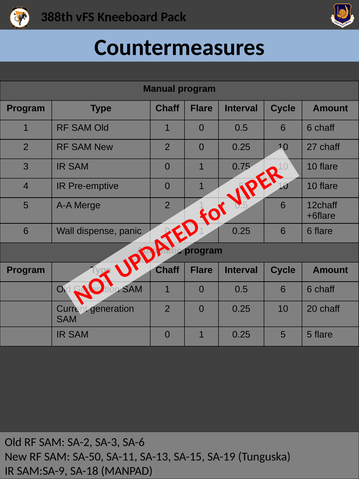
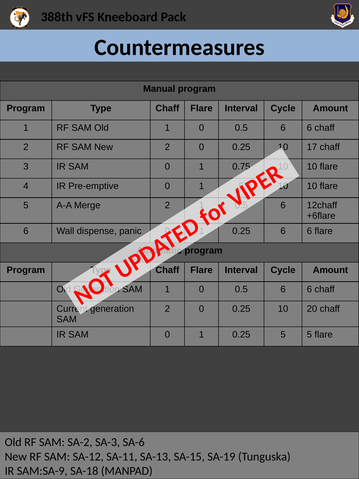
27: 27 -> 17 (312, 147)
SA-50: SA-50 -> SA-12 (88, 456)
